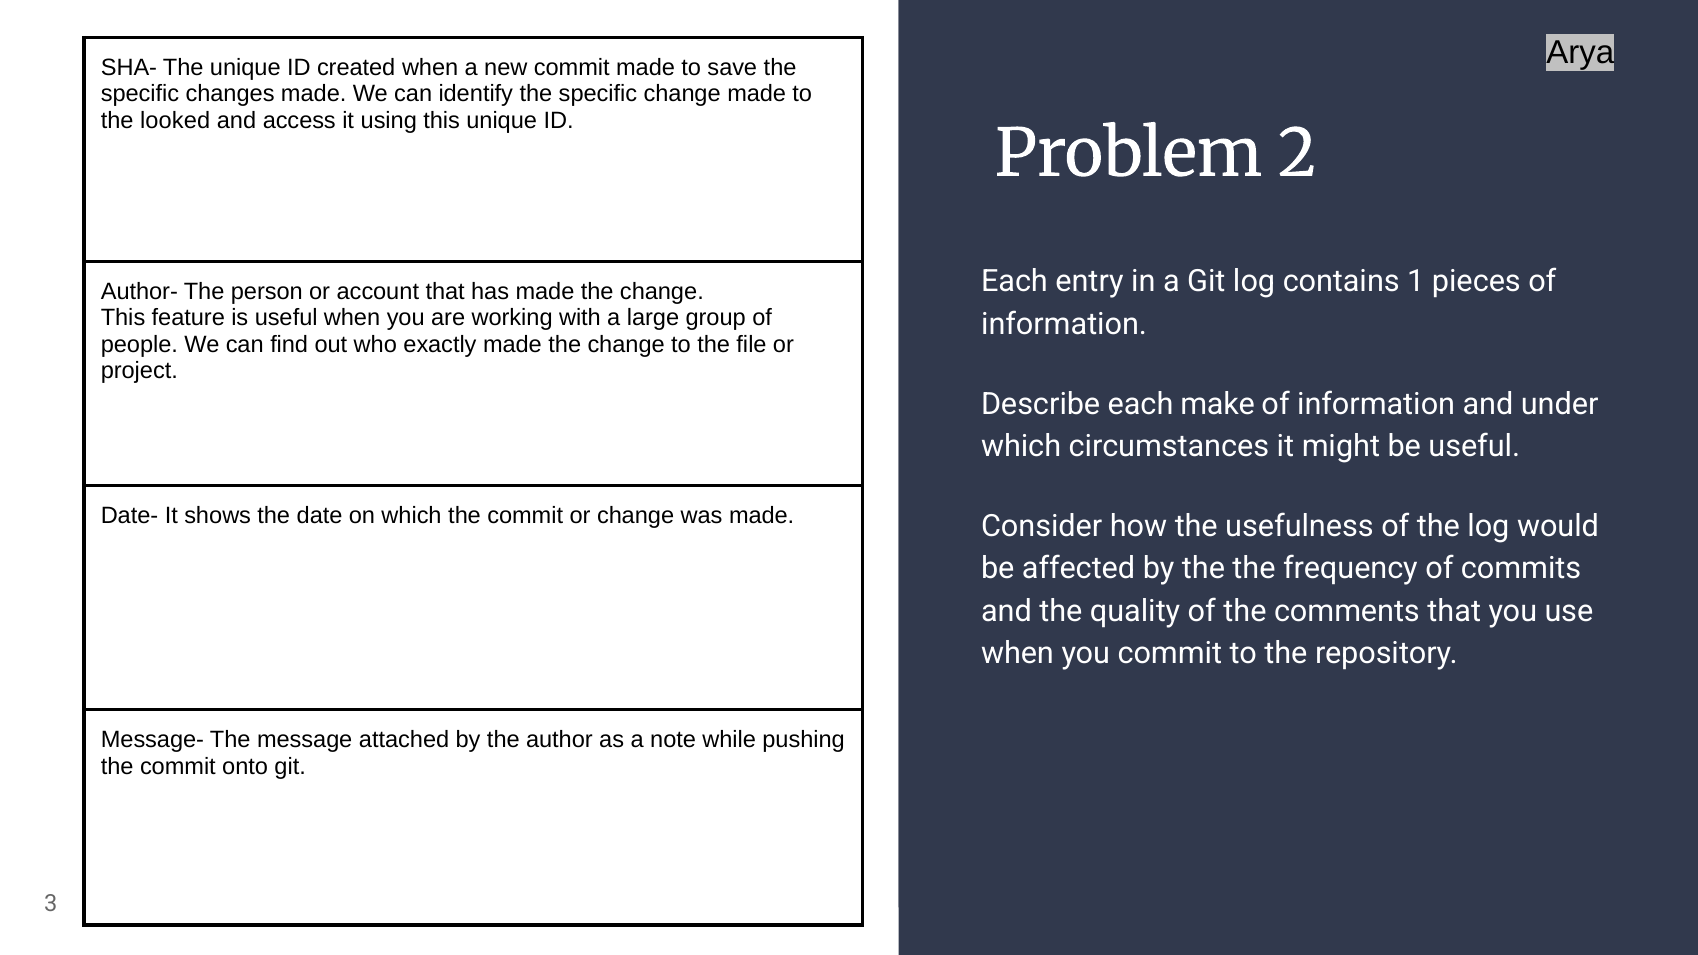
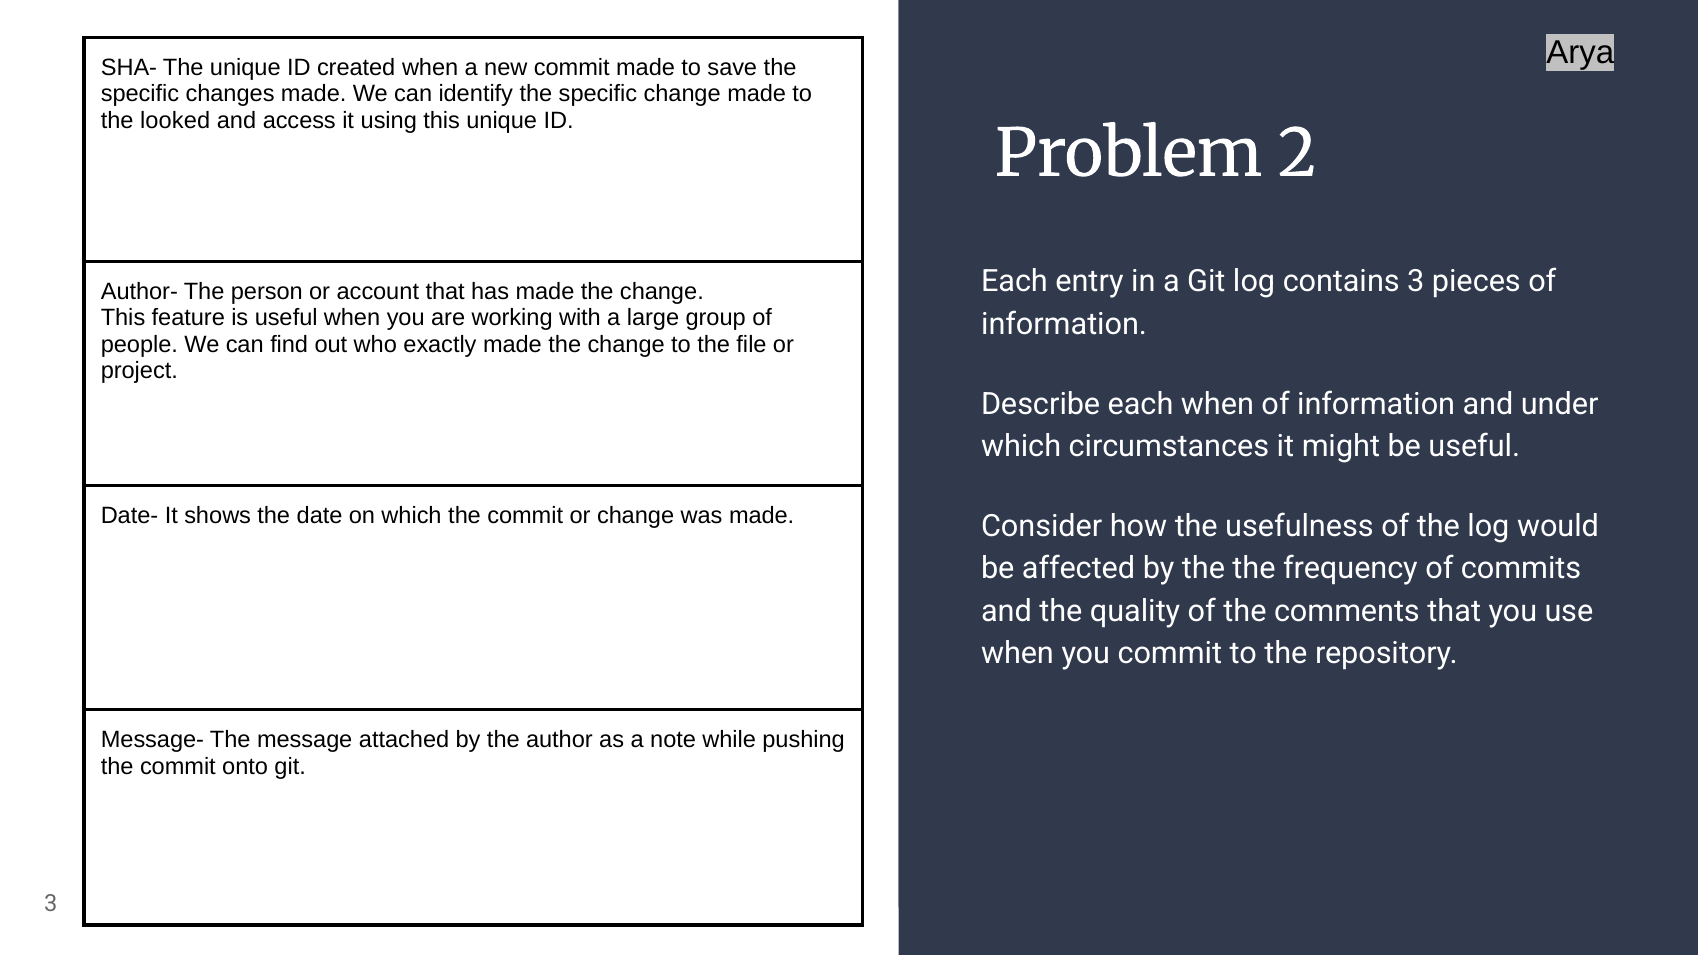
contains 1: 1 -> 3 (1416, 282)
each make: make -> when (1217, 404)
